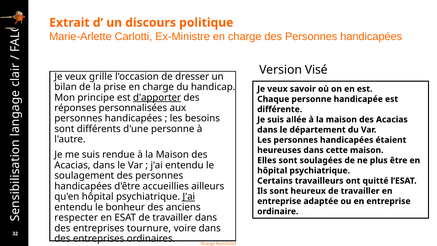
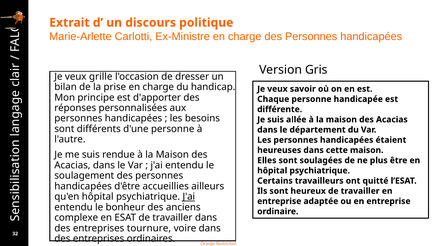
Visé: Visé -> Gris (316, 70)
d'apporter underline: present -> none (157, 97)
respecter: respecter -> complexe (76, 218)
